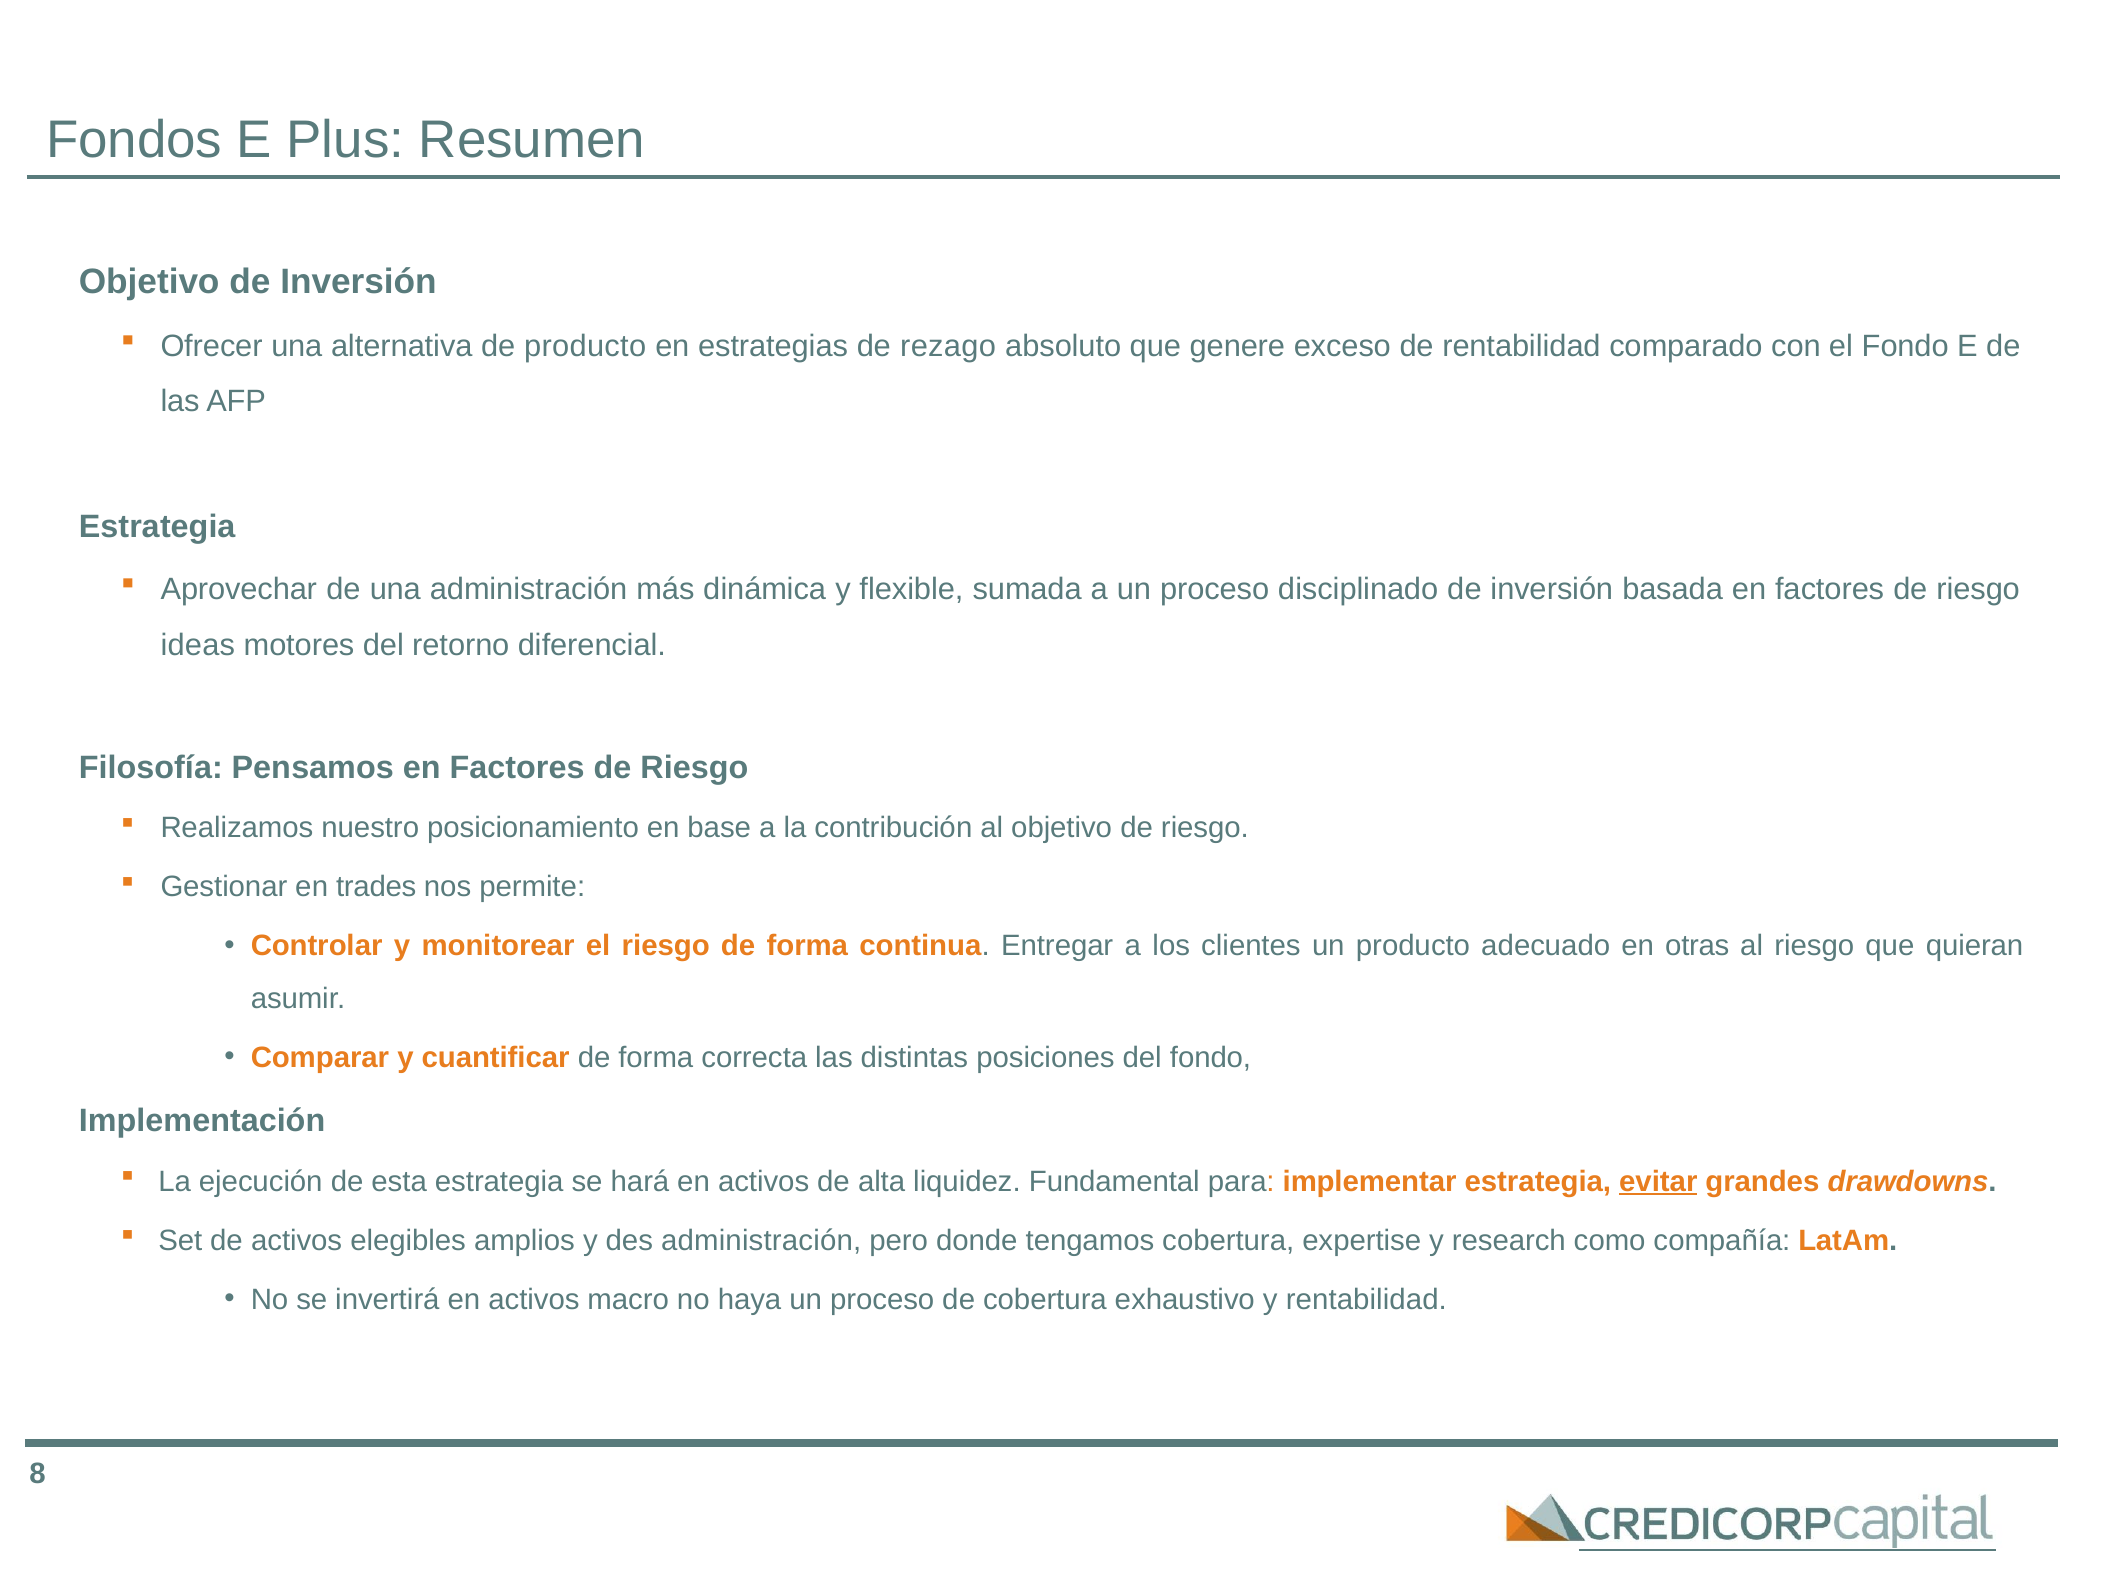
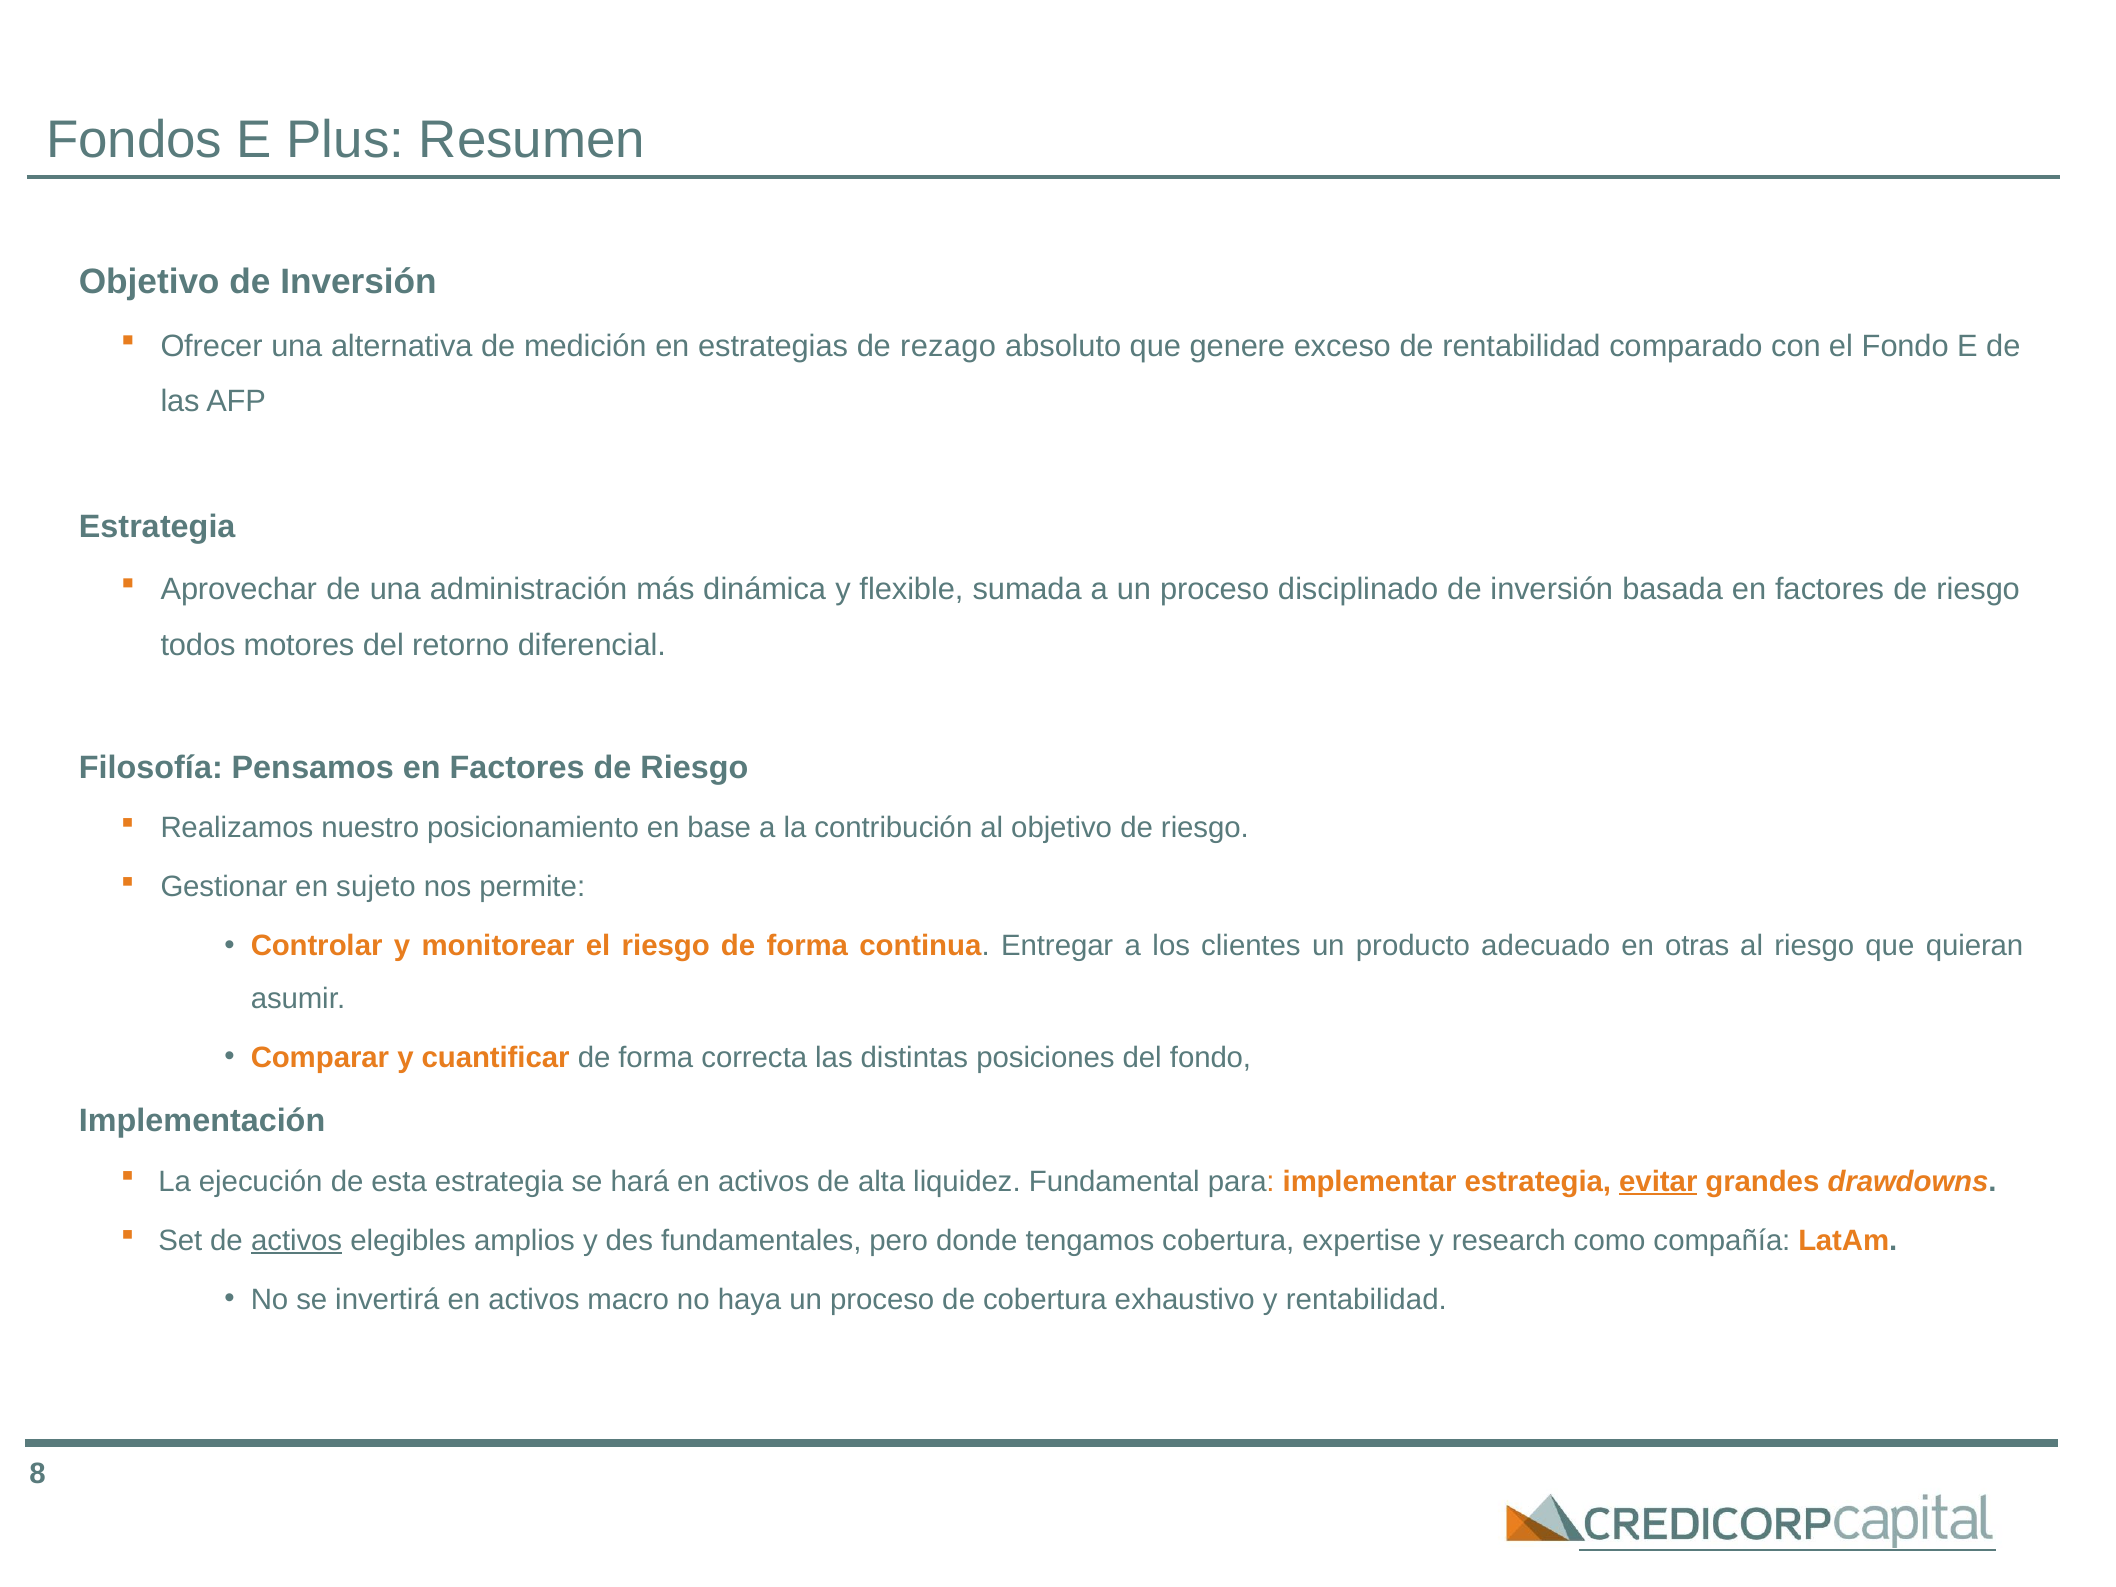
de producto: producto -> medición (585, 346)
ideas: ideas -> todos (198, 645)
trades: trades -> sujeto (376, 887)
activos underline: none -> present (297, 1240)
des administración: administración -> fundamentales (761, 1240)
